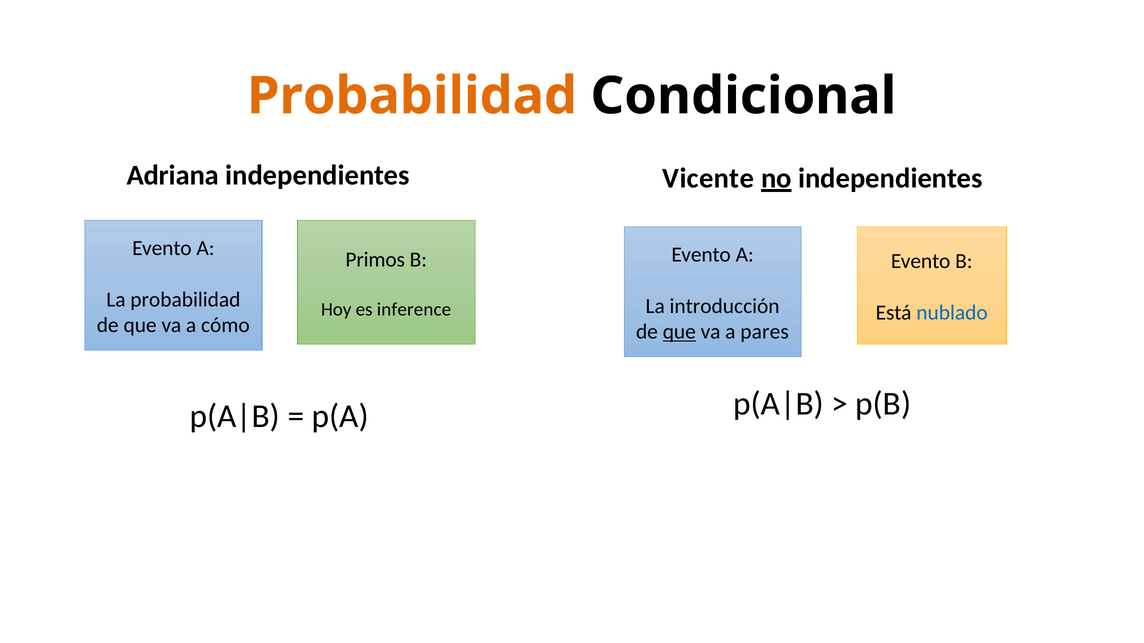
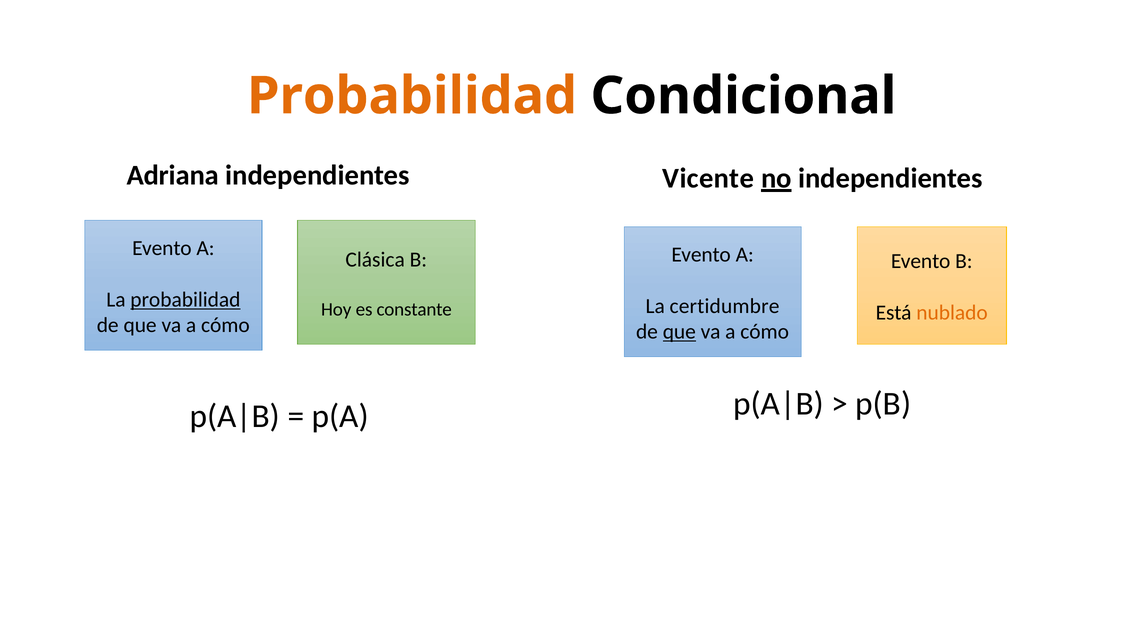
Primos: Primos -> Clásica (375, 260)
probabilidad underline: none -> present (185, 300)
introducción: introducción -> certidumbre (724, 306)
inference: inference -> constante (414, 310)
nublado colour: blue -> orange (952, 313)
pares: pares -> cómo (765, 332)
